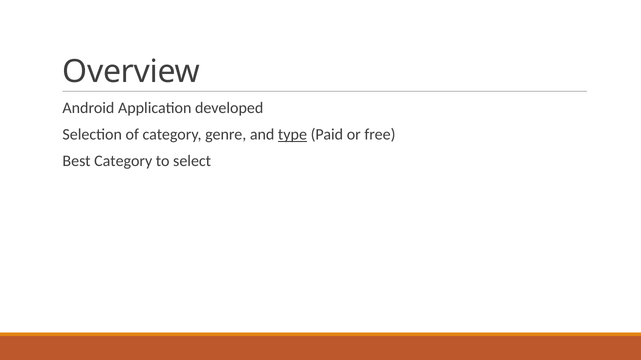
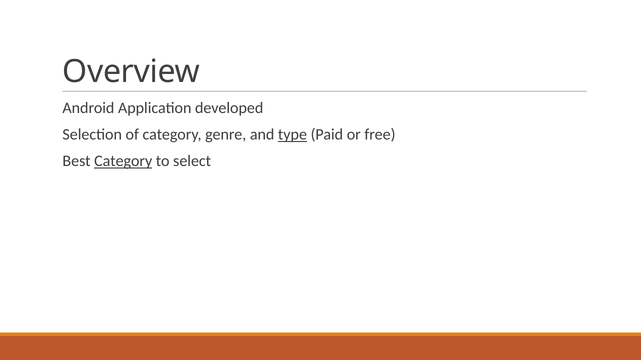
Category underline: none -> present (123, 161)
